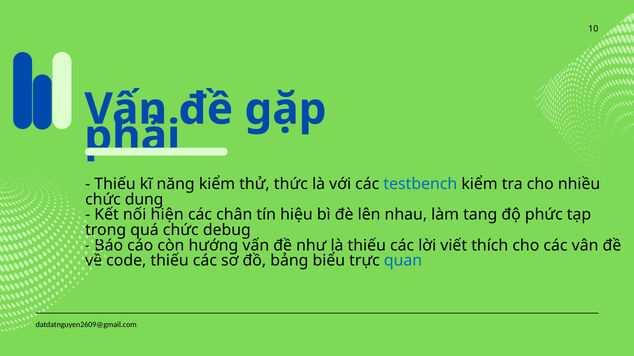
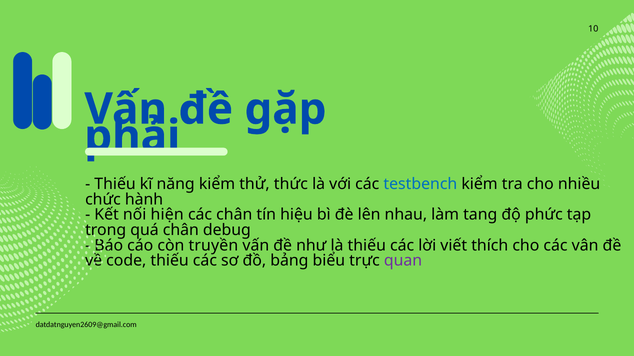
dung: dung -> hành (144, 200)
quá chức: chức -> chân (181, 230)
hướng: hướng -> truyền (213, 246)
quan colour: blue -> purple (403, 261)
